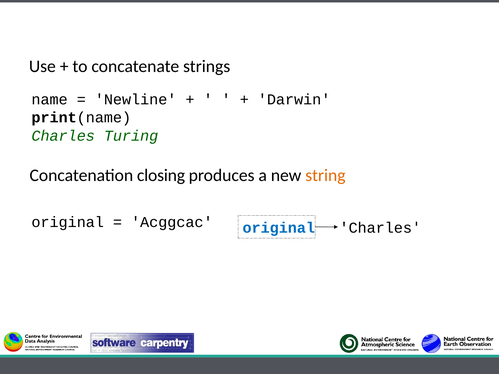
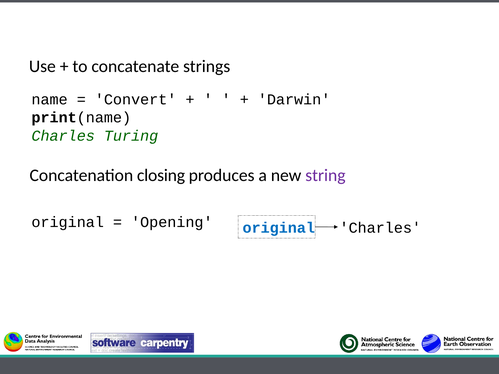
Newline: Newline -> Convert (136, 100)
string colour: orange -> purple (325, 175)
Acggcac: Acggcac -> Opening (172, 222)
